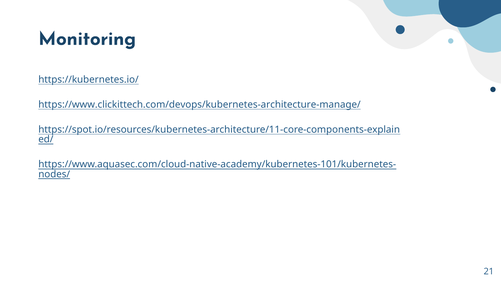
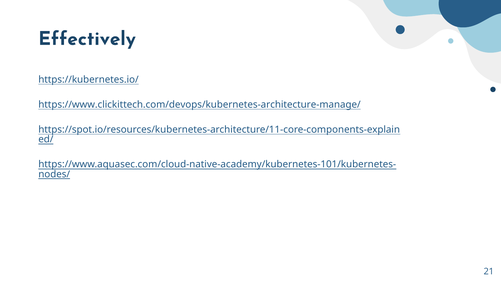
Monitoring: Monitoring -> Effectively (87, 39)
